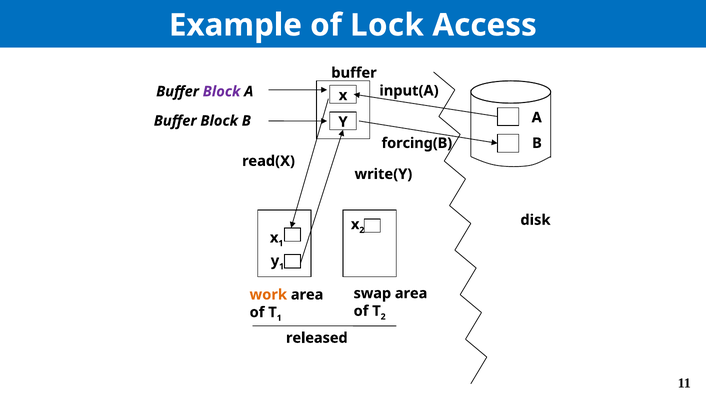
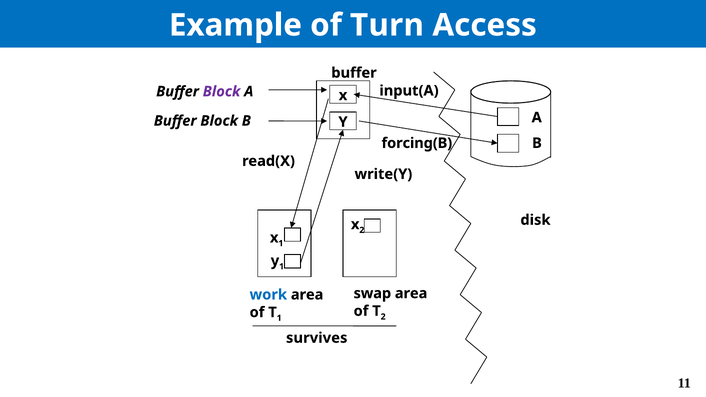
Lock: Lock -> Turn (387, 25)
work colour: orange -> blue (268, 295)
released: released -> survives (317, 338)
